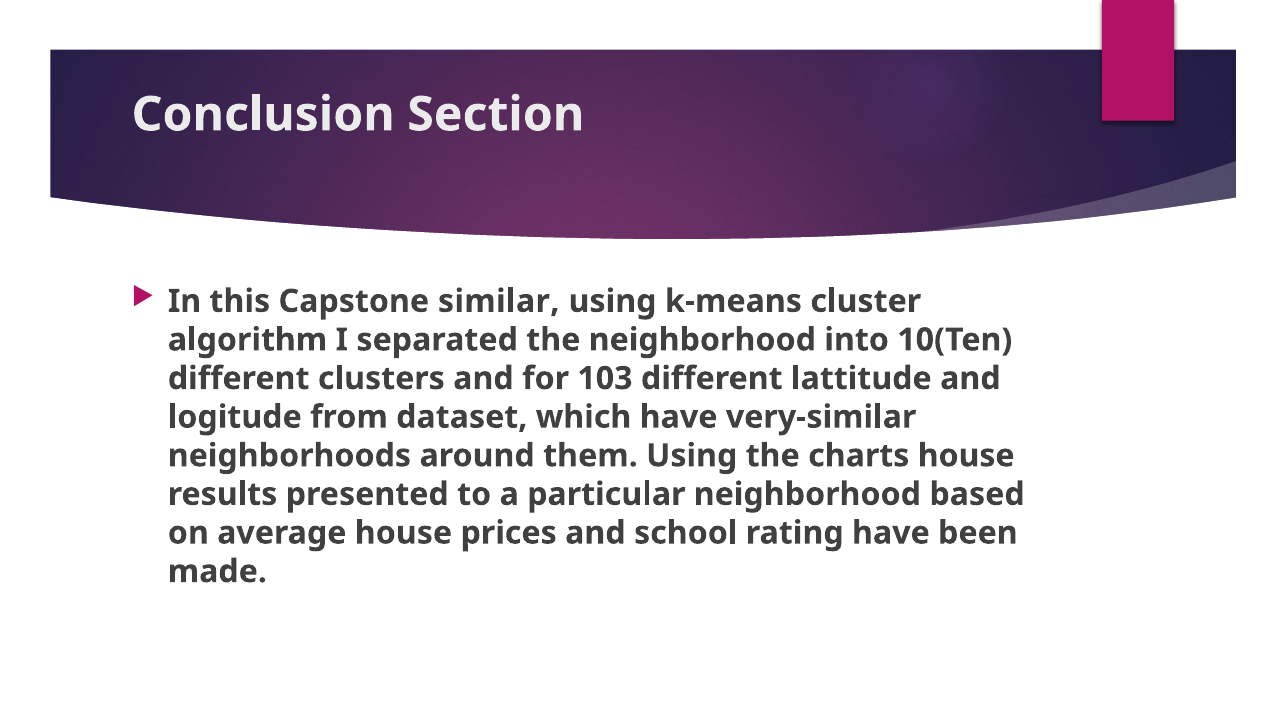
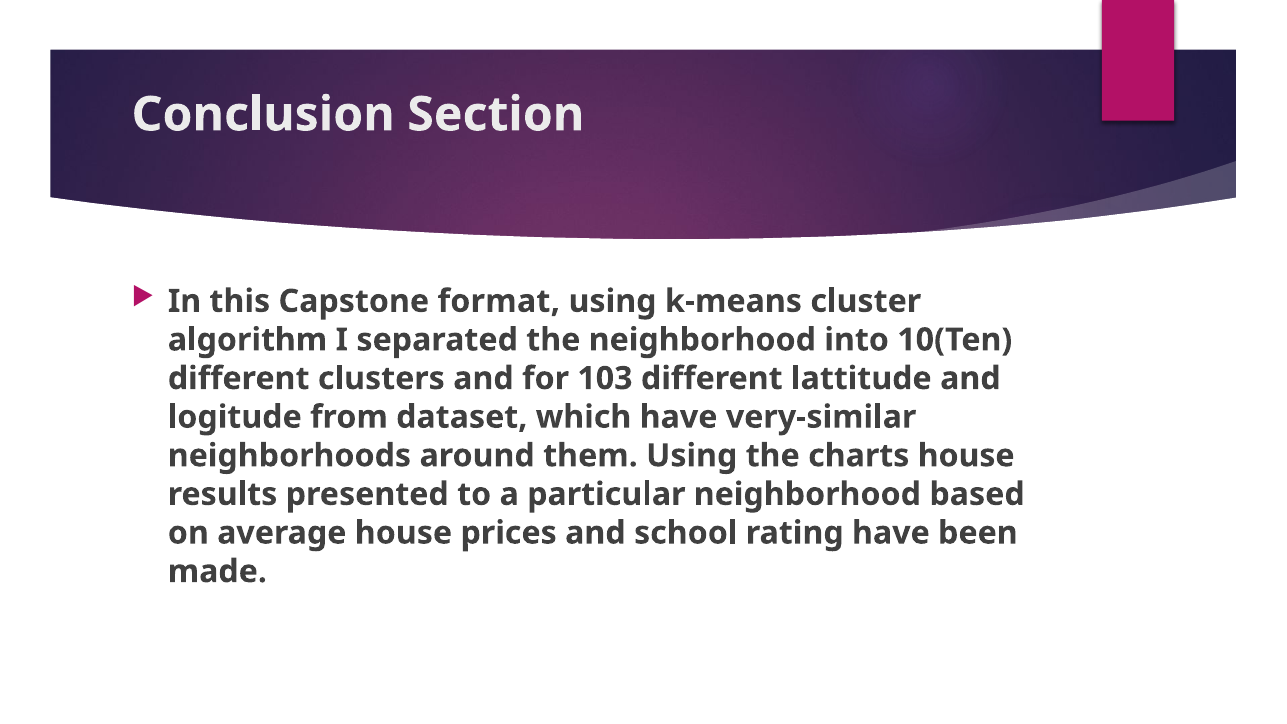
similar: similar -> format (499, 301)
